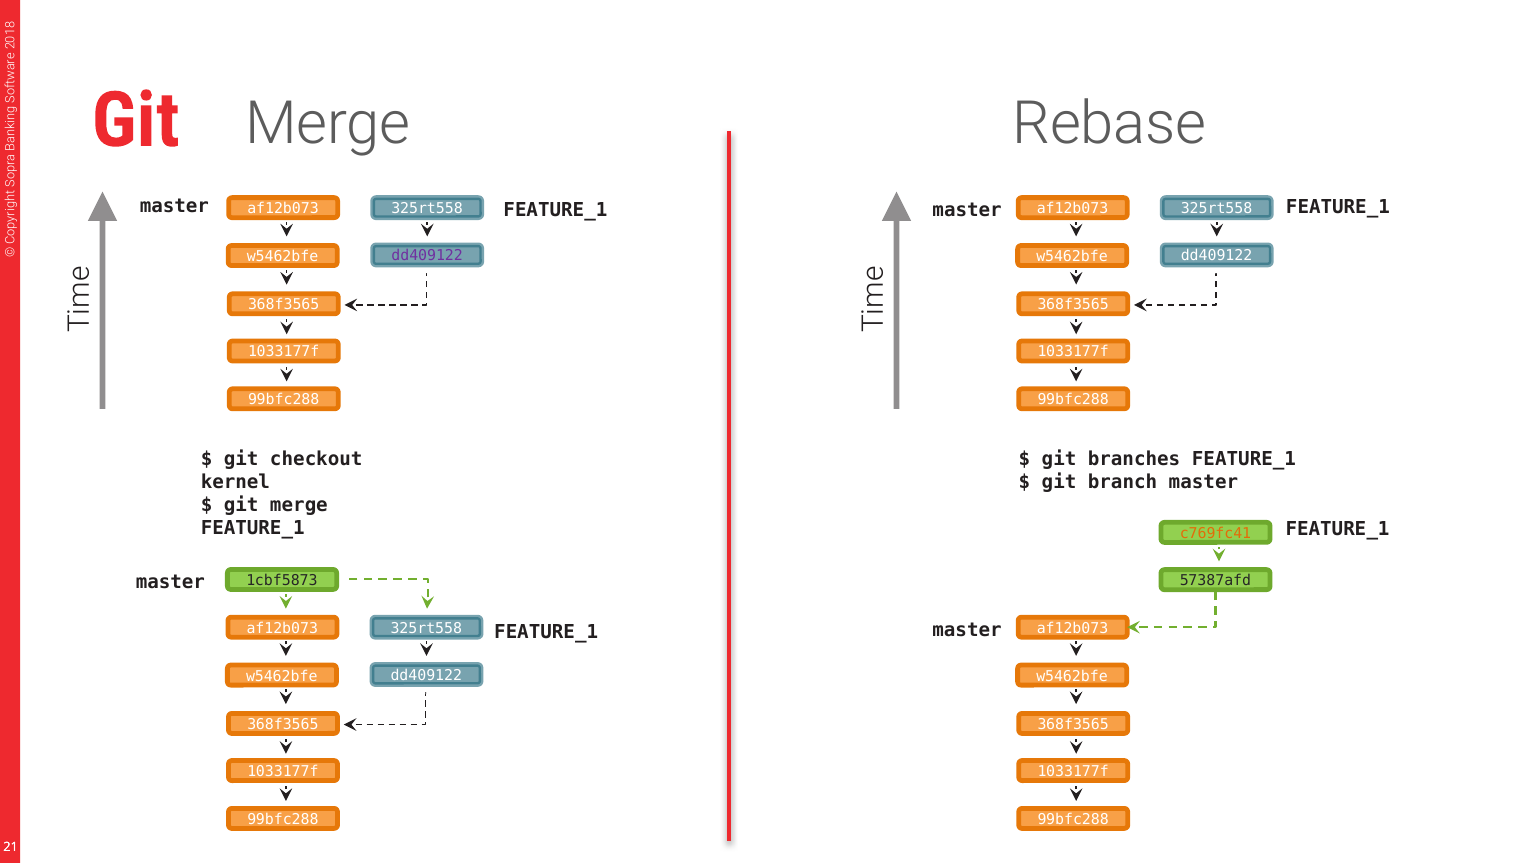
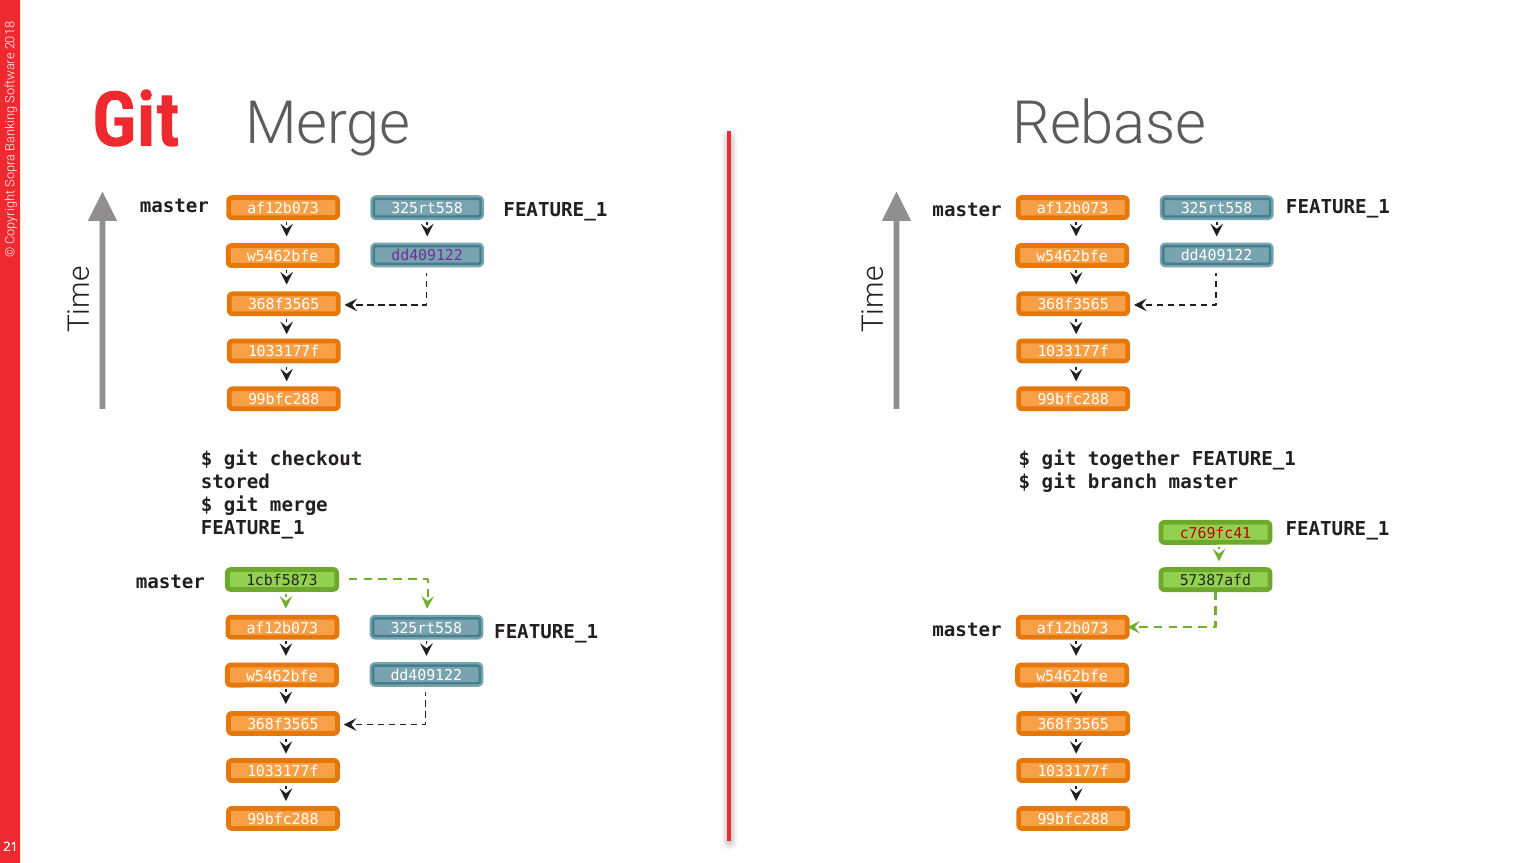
branches: branches -> together (1134, 459)
kernel: kernel -> stored (235, 482)
c769fc41 colour: orange -> red (1215, 533)
